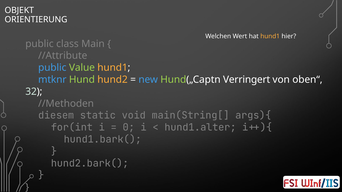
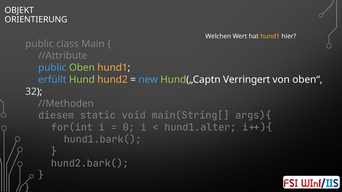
Value: Value -> Oben (82, 68)
mtknr: mtknr -> erfüllt (52, 80)
